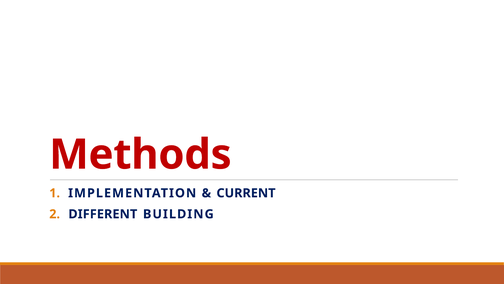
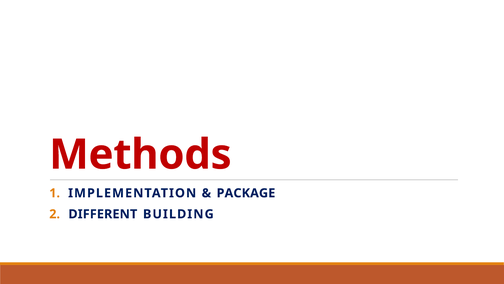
CURRENT: CURRENT -> PACKAGE (246, 193)
